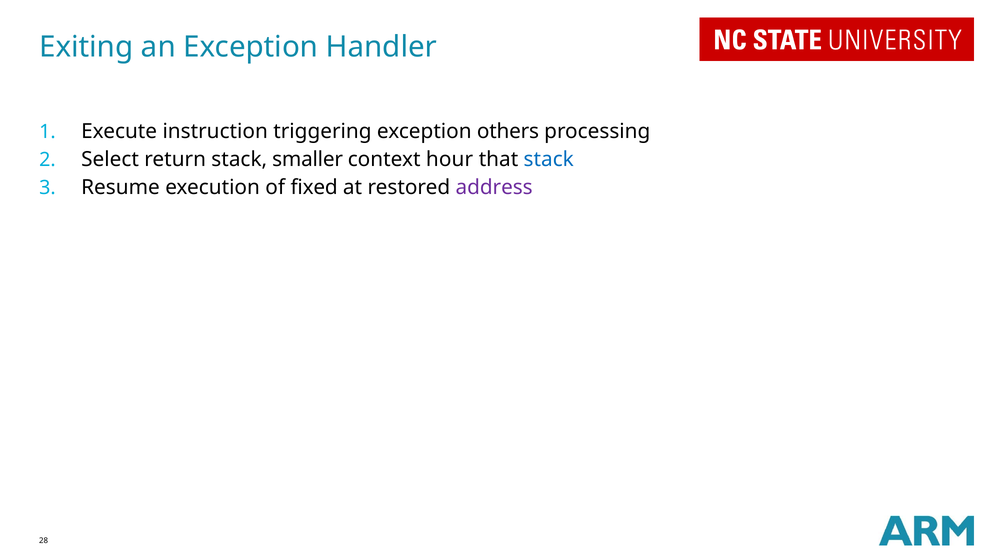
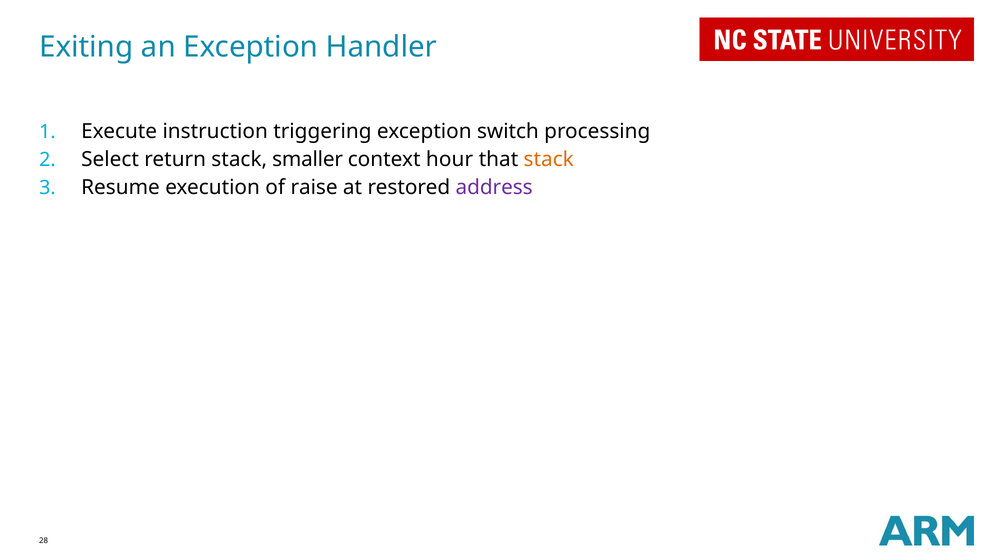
others: others -> switch (508, 132)
stack colour: blue -> orange (549, 160)
fixed: fixed -> raise (314, 188)
